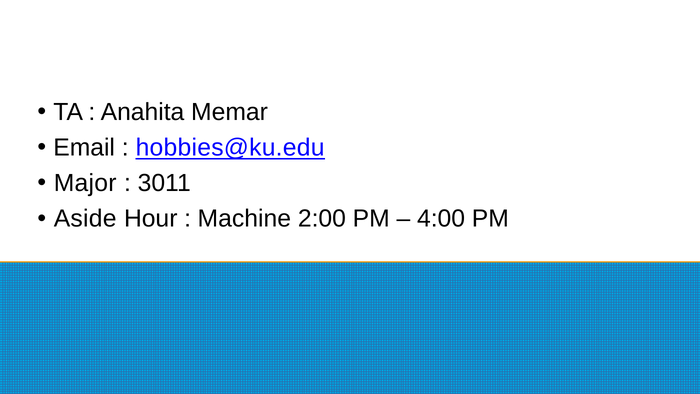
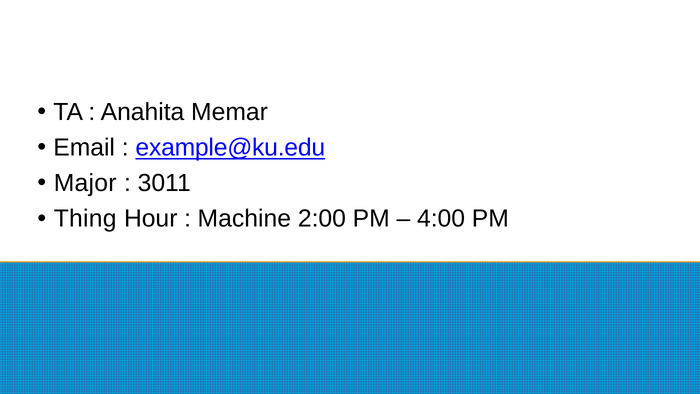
hobbies@ku.edu: hobbies@ku.edu -> example@ku.edu (230, 148)
Aside: Aside -> Thing (85, 219)
